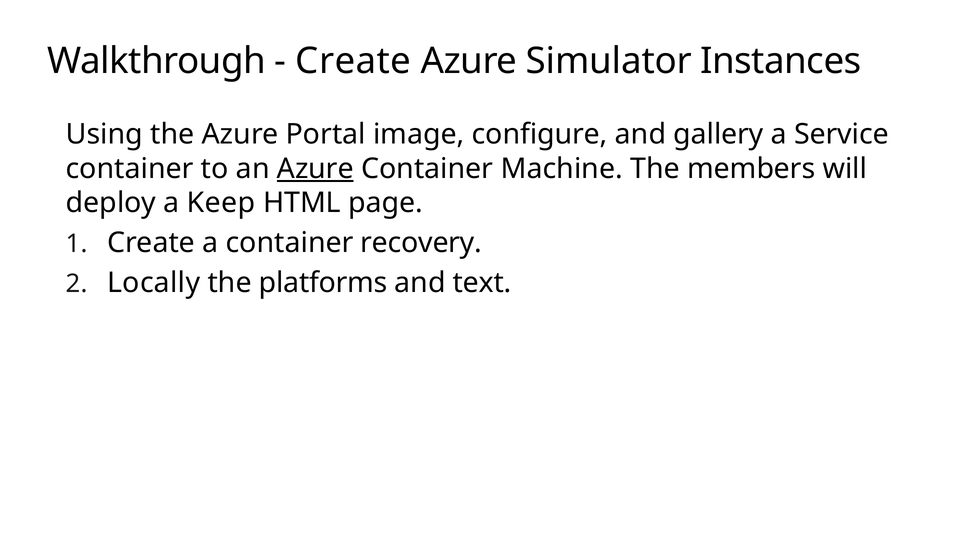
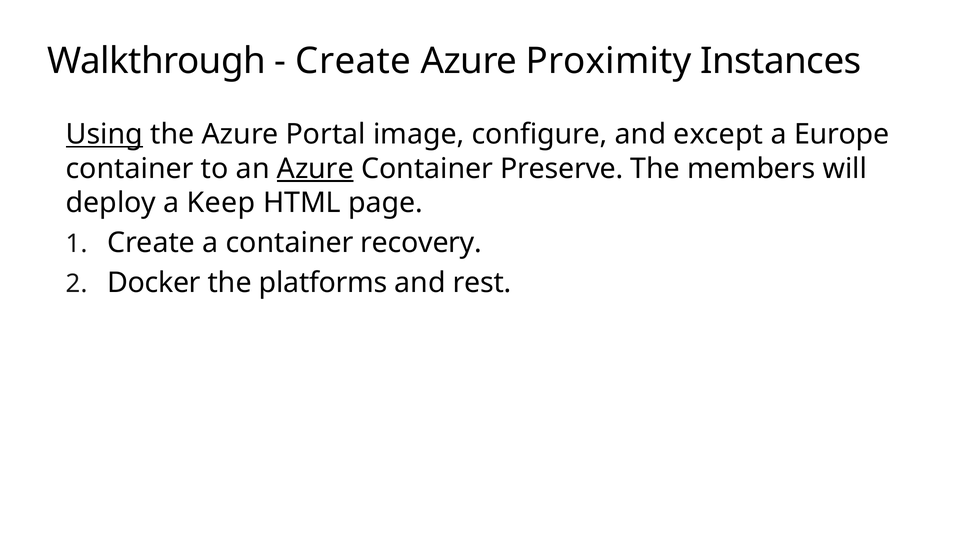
Simulator: Simulator -> Proximity (609, 61)
Using underline: none -> present (104, 134)
gallery: gallery -> except (718, 134)
Service: Service -> Europe (842, 134)
Machine: Machine -> Preserve (562, 169)
Locally: Locally -> Docker (154, 283)
text: text -> rest (482, 283)
